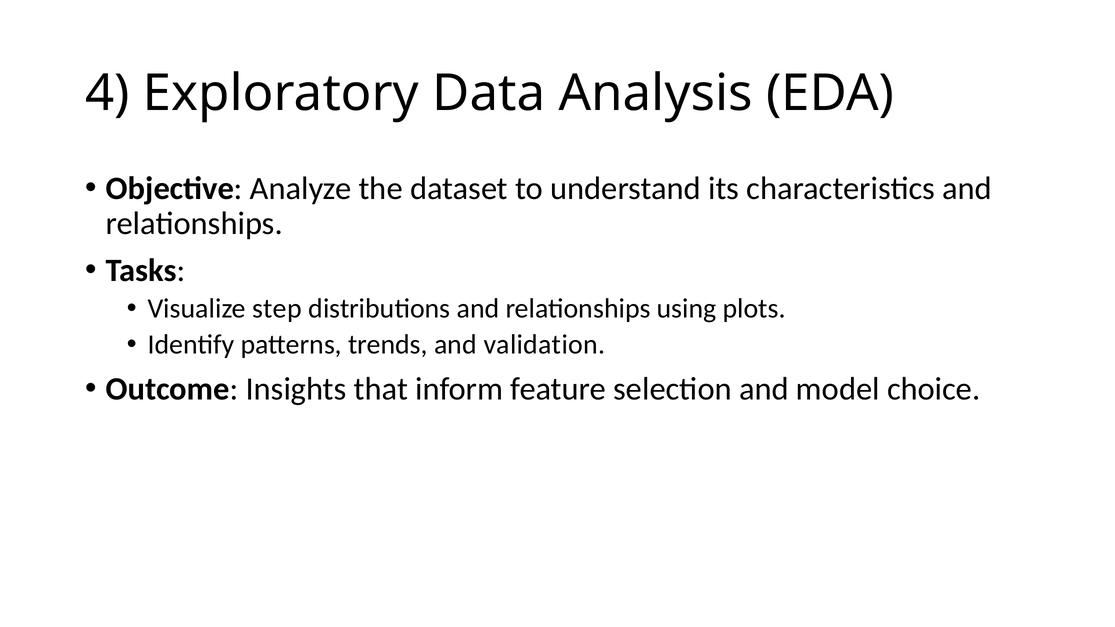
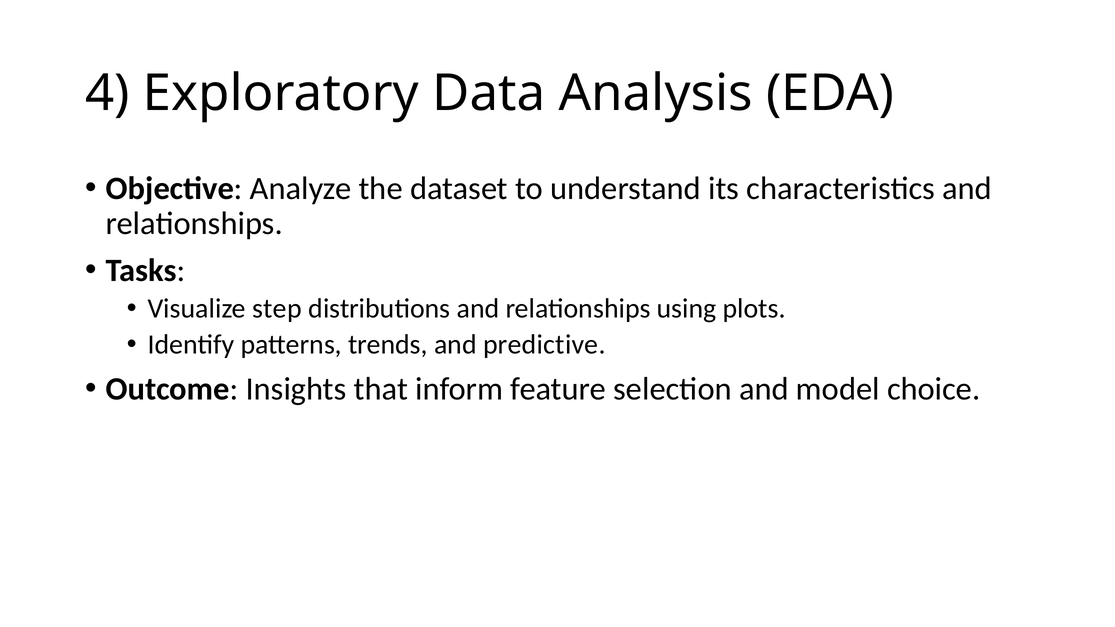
validation: validation -> predictive (544, 345)
